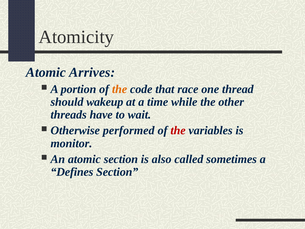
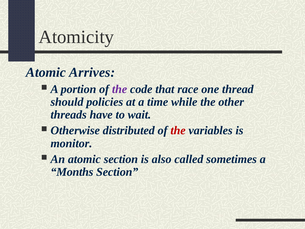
the colour: orange -> purple (120, 89)
wakeup: wakeup -> policies (105, 102)
performed: performed -> distributed (129, 130)
Defines: Defines -> Months (72, 172)
